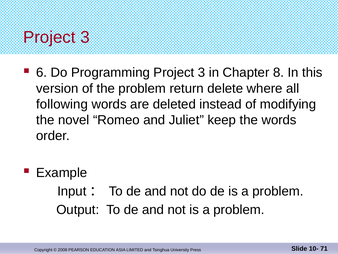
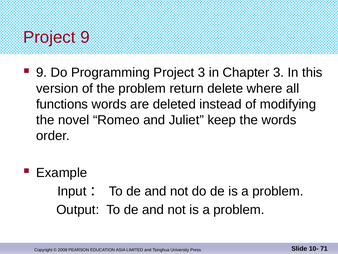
3: 3 -> 9 (85, 37)
6: 6 -> 9 (42, 72)
Chapter 8: 8 -> 3 (278, 72)
following: following -> functions (62, 104)
